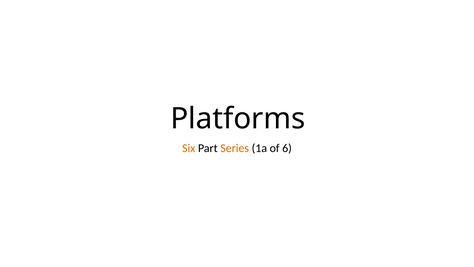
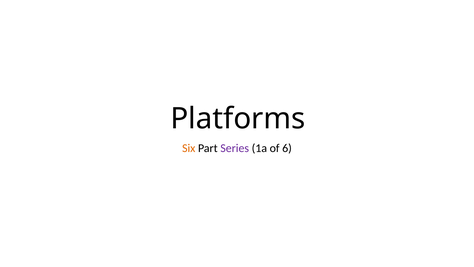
Series colour: orange -> purple (235, 148)
